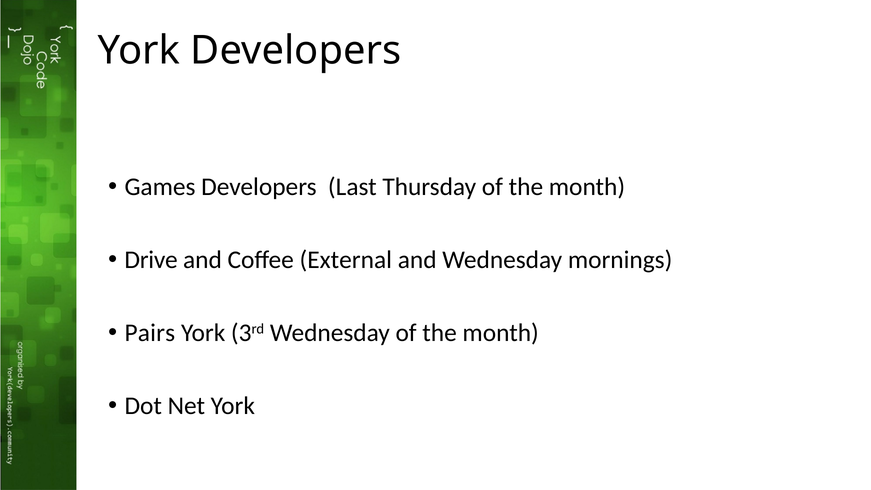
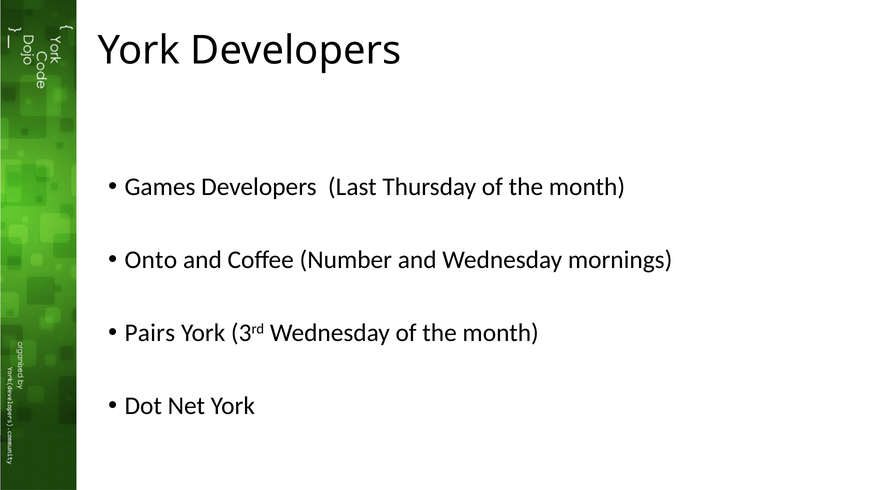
Drive: Drive -> Onto (151, 260)
External: External -> Number (346, 260)
